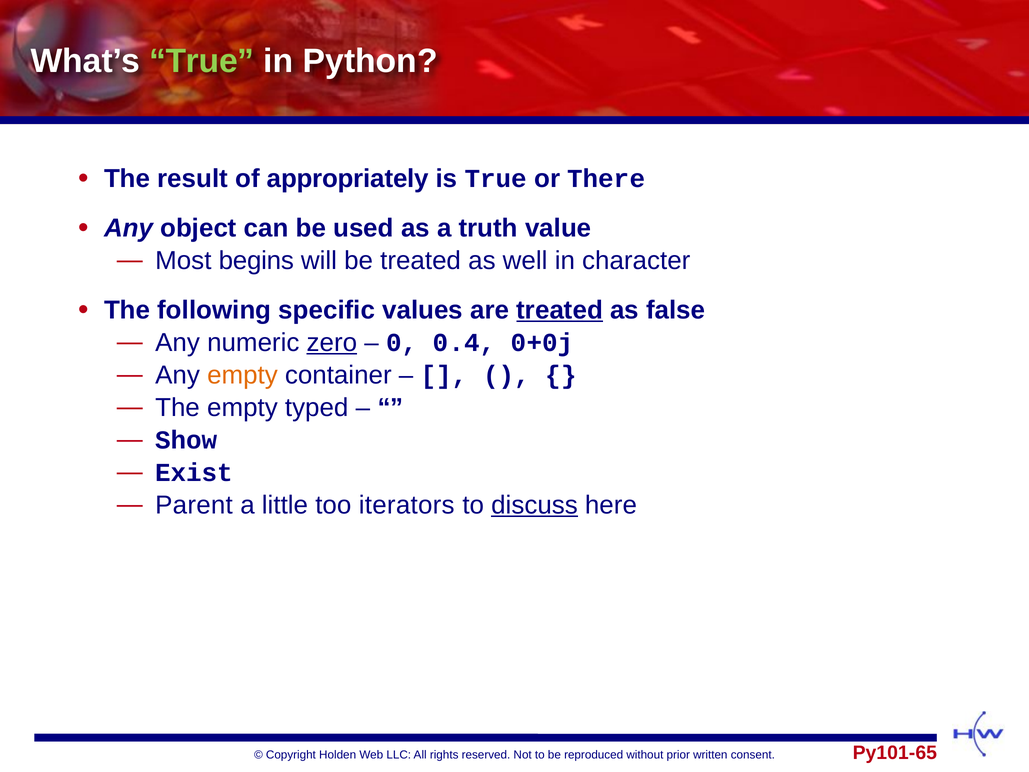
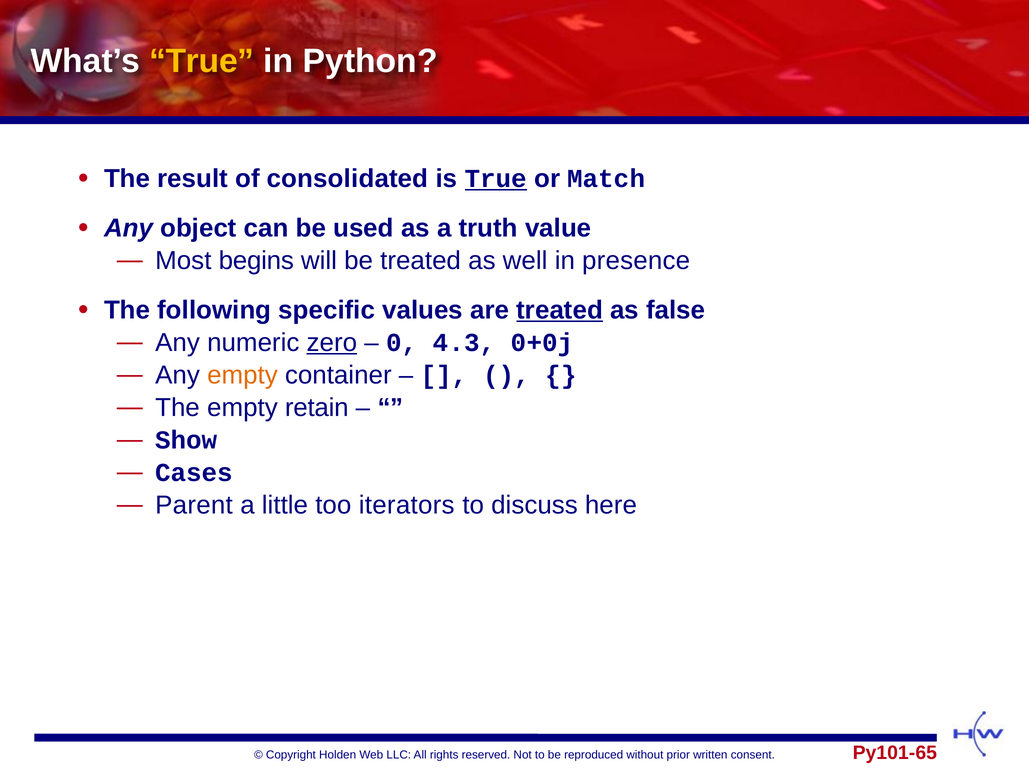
True colour: light green -> yellow (202, 61)
appropriately: appropriately -> consolidated (348, 178)
True underline: none -> present (496, 178)
There: There -> Match (606, 178)
character: character -> presence (636, 260)
0.4: 0.4 -> 4.3 (464, 342)
typed: typed -> retain (317, 407)
Exist: Exist -> Cases (194, 472)
discuss underline: present -> none (534, 505)
